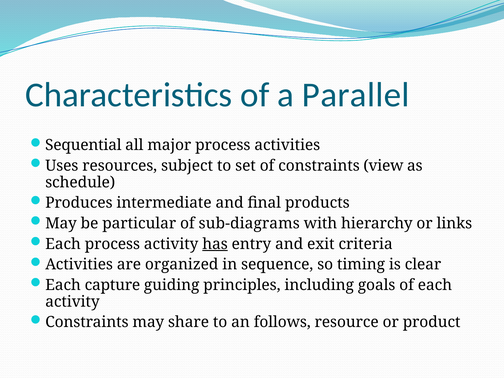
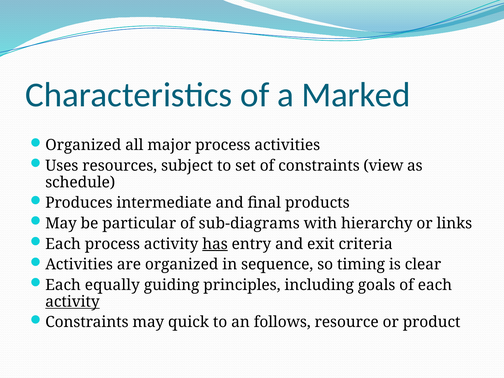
Parallel: Parallel -> Marked (356, 95)
Sequential: Sequential -> Organized (83, 145)
capture: capture -> equally (112, 285)
activity underline: none -> present (72, 302)
share: share -> quick (188, 322)
